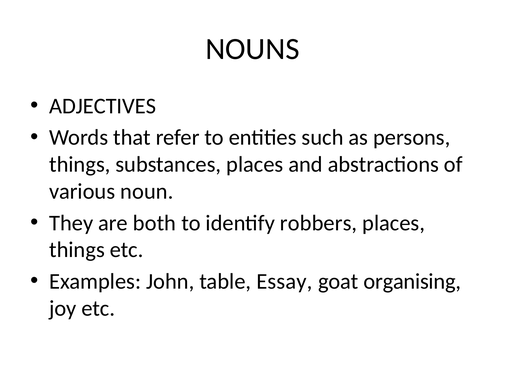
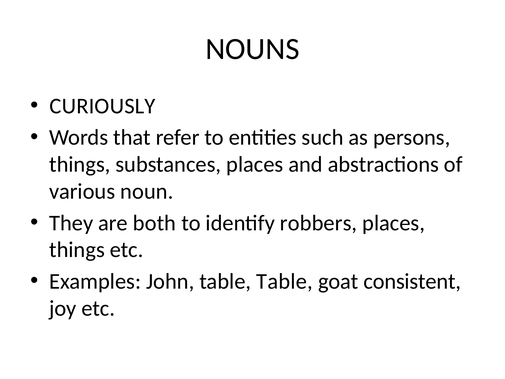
ADJECTIVES: ADJECTIVES -> CURIOUSLY (103, 106)
table Essay: Essay -> Table (284, 281)
organising: organising -> consistent (412, 281)
